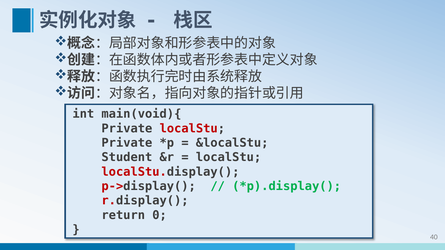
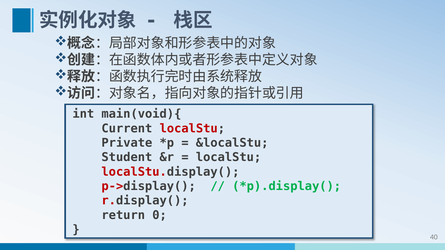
Private: Private -> Current (127, 129)
